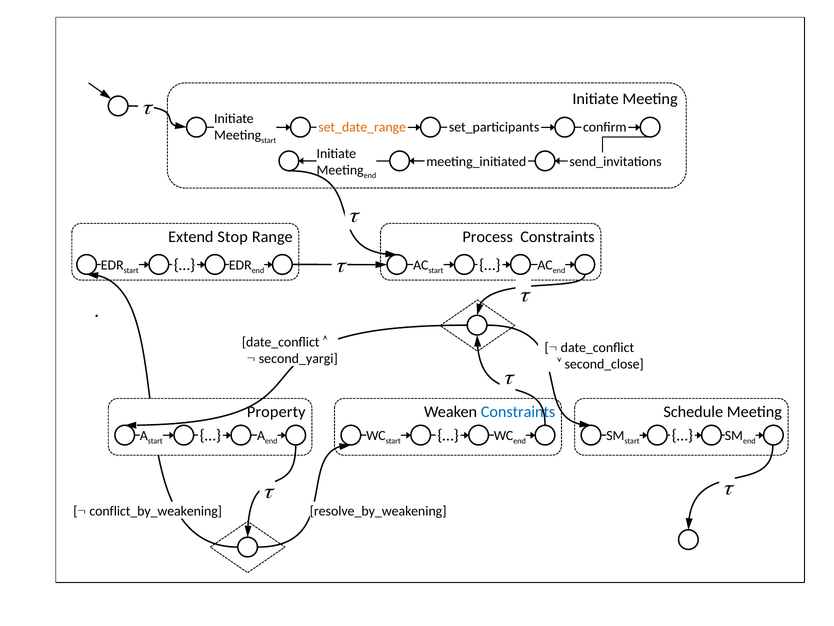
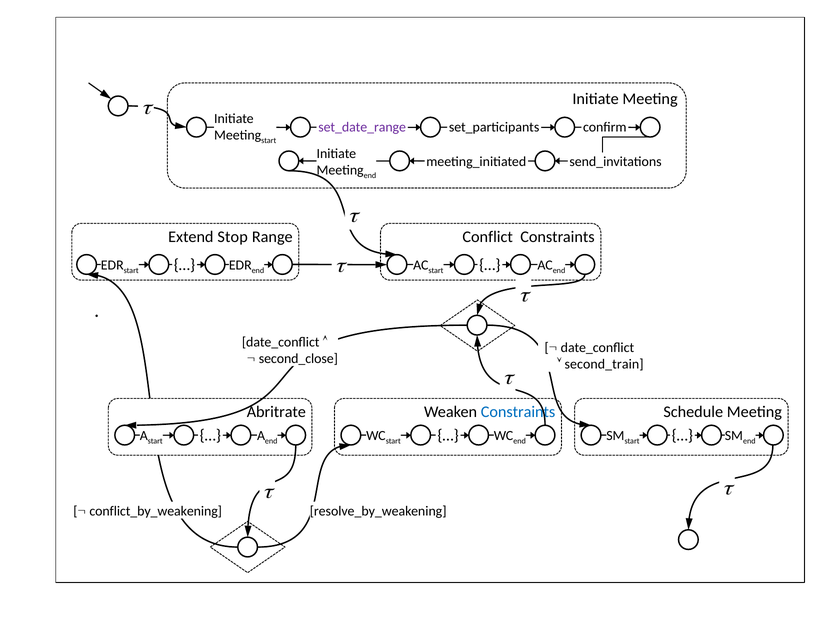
set_date_range colour: orange -> purple (362, 127)
Process: Process -> Conflict (488, 237)
second_yargi: second_yargi -> second_close (298, 358)
second_close: second_close -> second_train (604, 364)
Property: Property -> Abritrate (276, 412)
